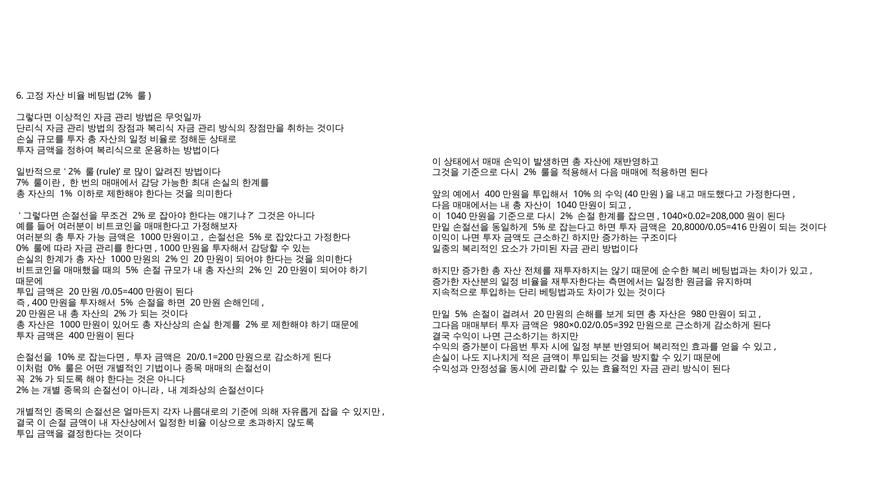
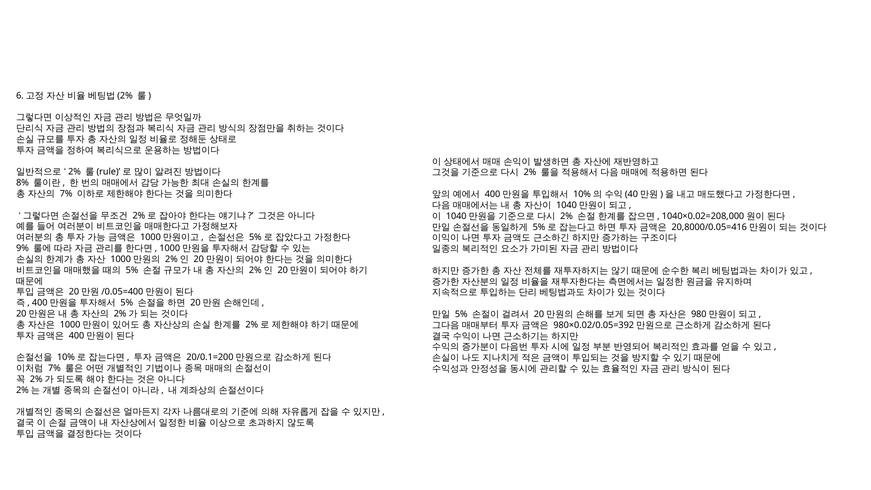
7%: 7% -> 8% (22, 183)
1%: 1% -> 7% (66, 194)
0%: 0% -> 9% (22, 248)
0%: 0% -> 7% (54, 368)
